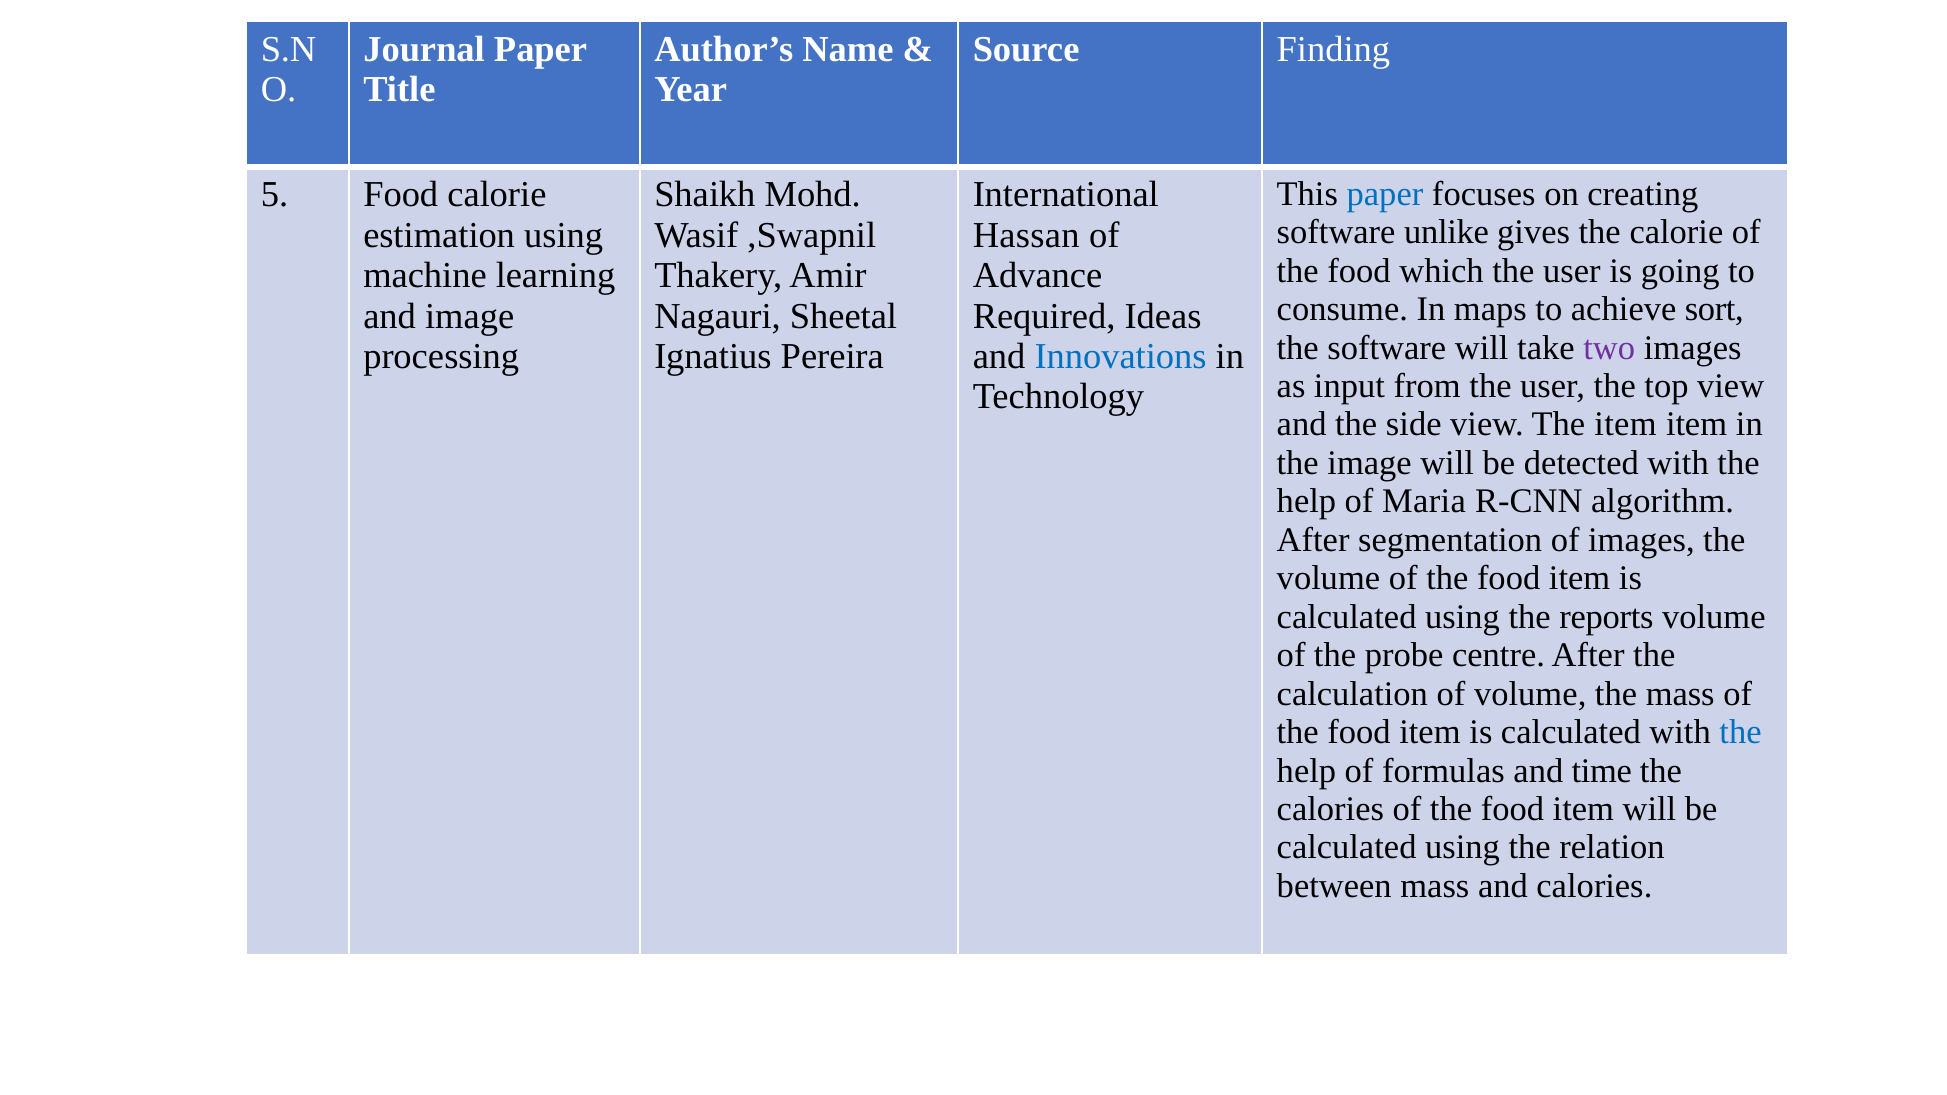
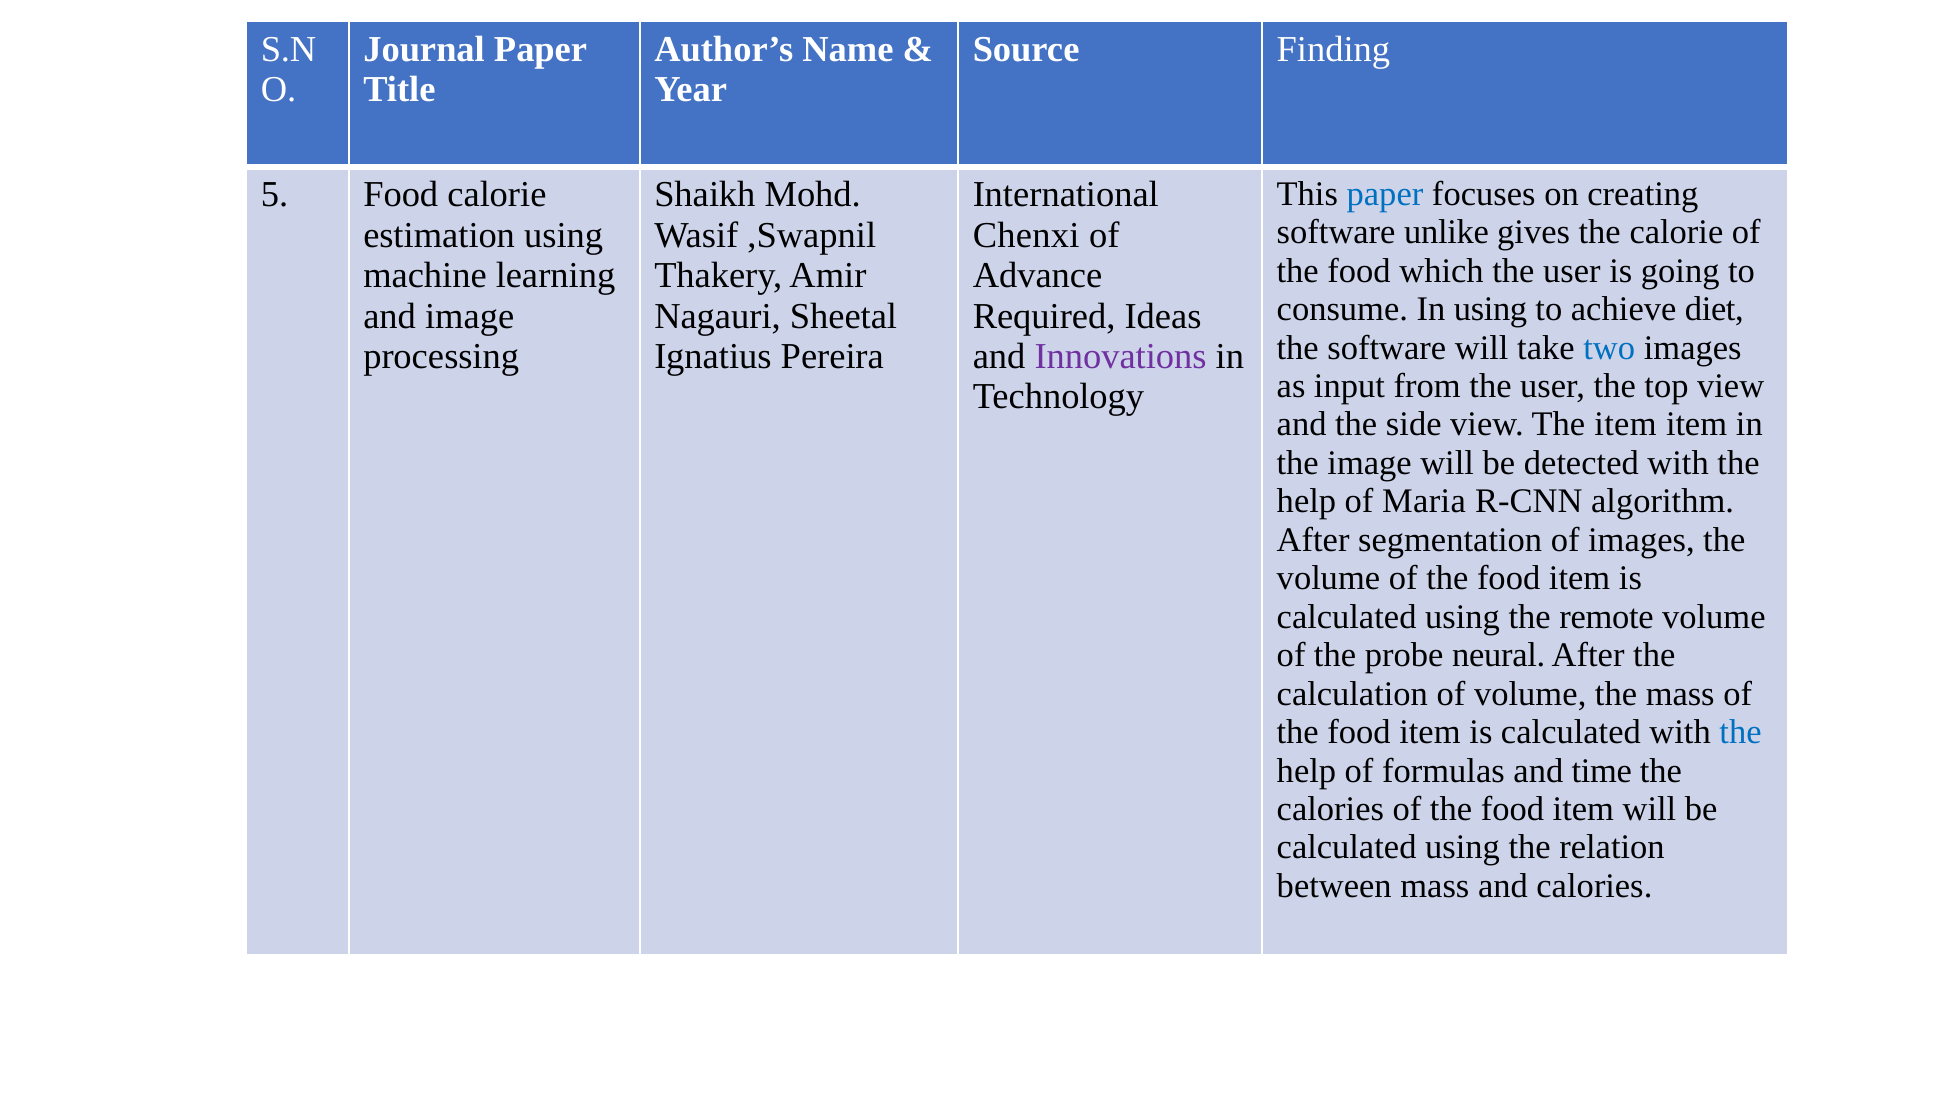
Hassan: Hassan -> Chenxi (1026, 235)
In maps: maps -> using (1491, 309)
sort: sort -> diet (1714, 309)
two colour: purple -> blue (1609, 348)
Innovations colour: blue -> purple (1121, 357)
reports: reports -> remote (1607, 617)
centre: centre -> neural (1499, 655)
